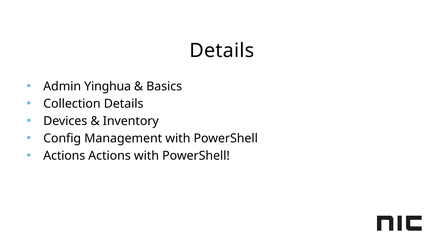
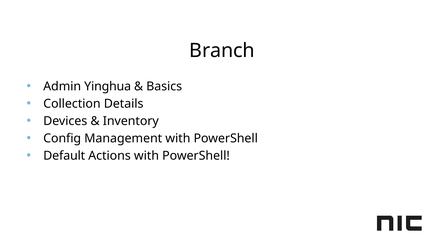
Details: Details -> Branch (222, 51)
Actions: Actions -> Default (64, 156)
